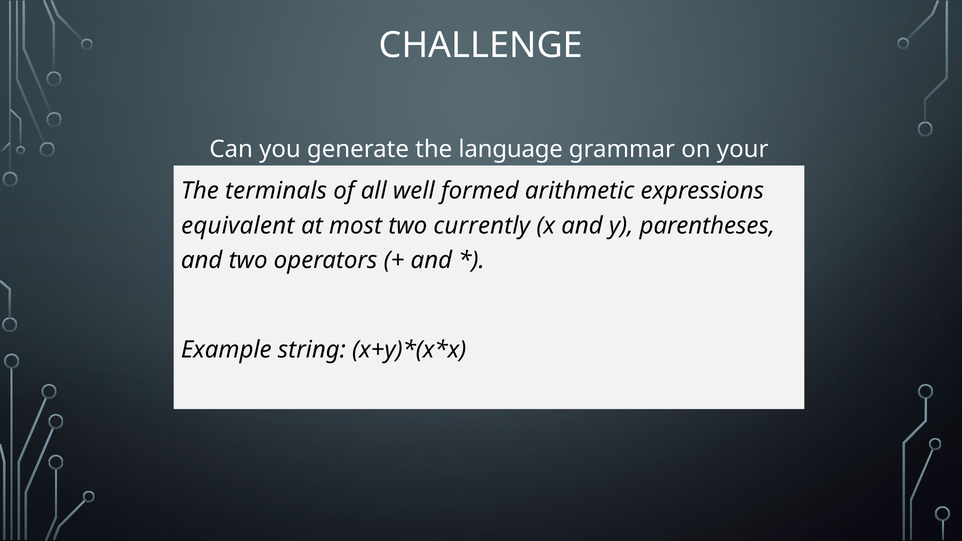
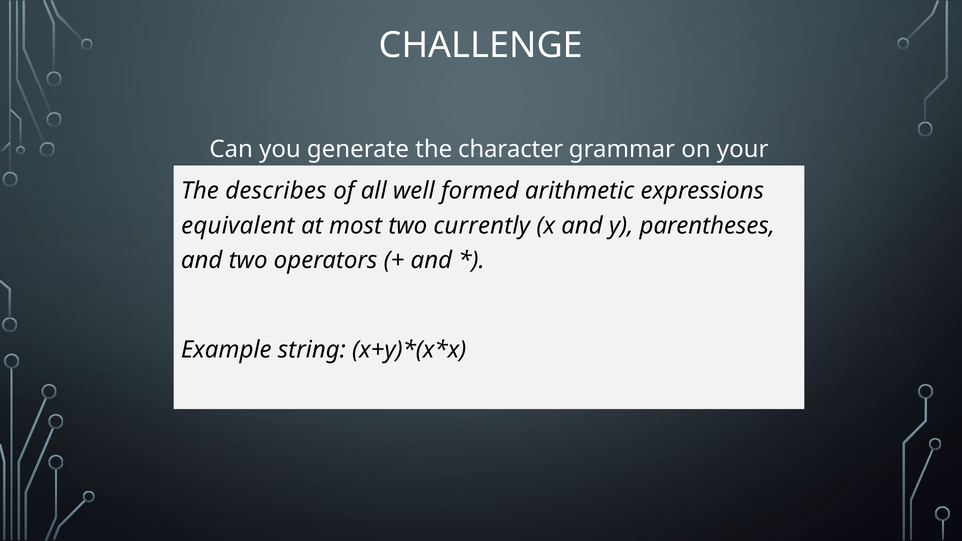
language: language -> character (511, 149)
terminals: terminals -> describes (276, 191)
